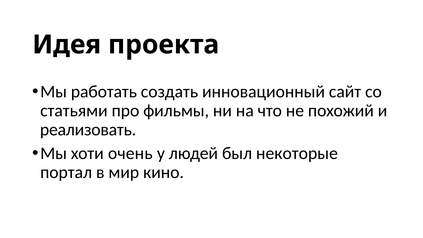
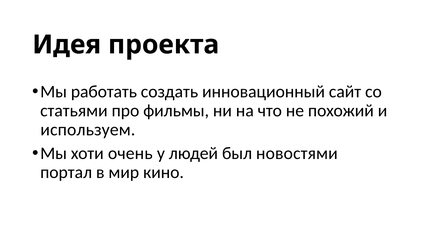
реализовать: реализовать -> используем (88, 130)
некоторые: некоторые -> новостями (297, 153)
